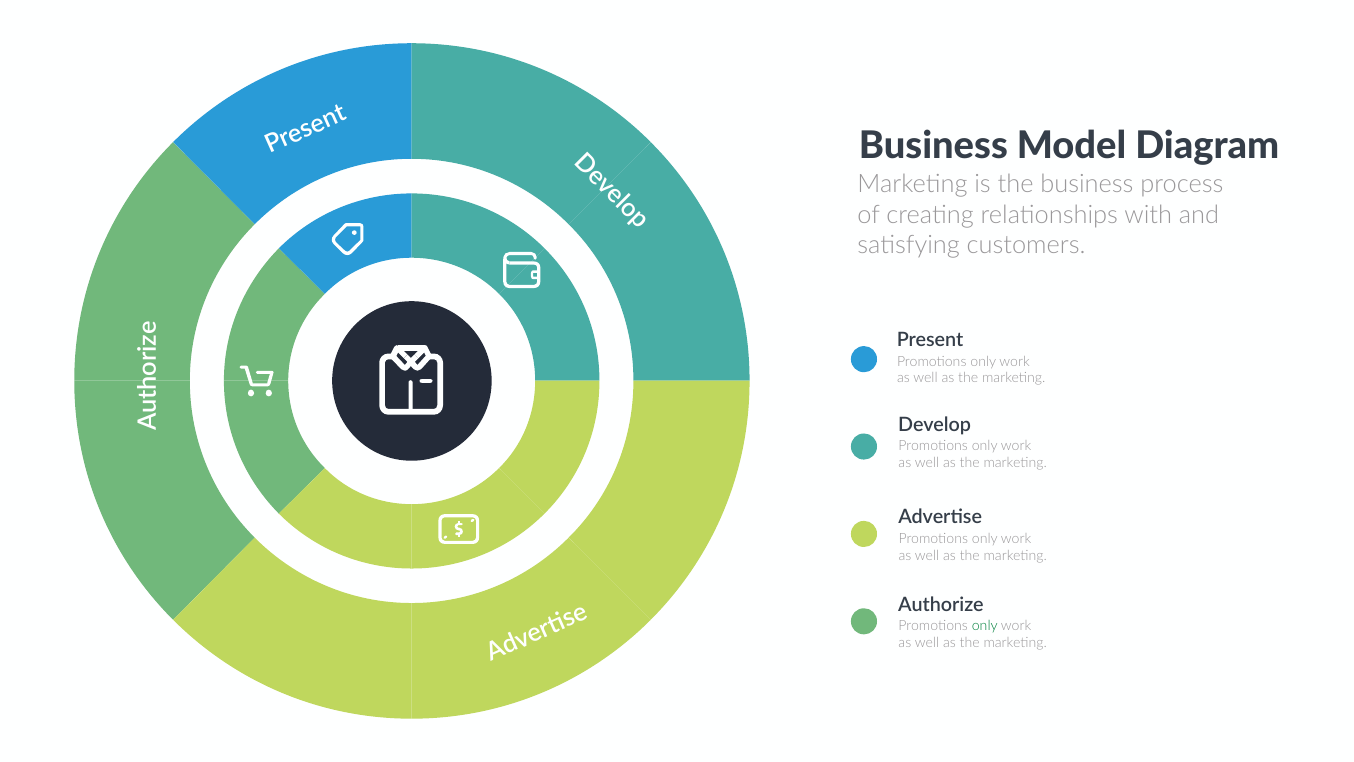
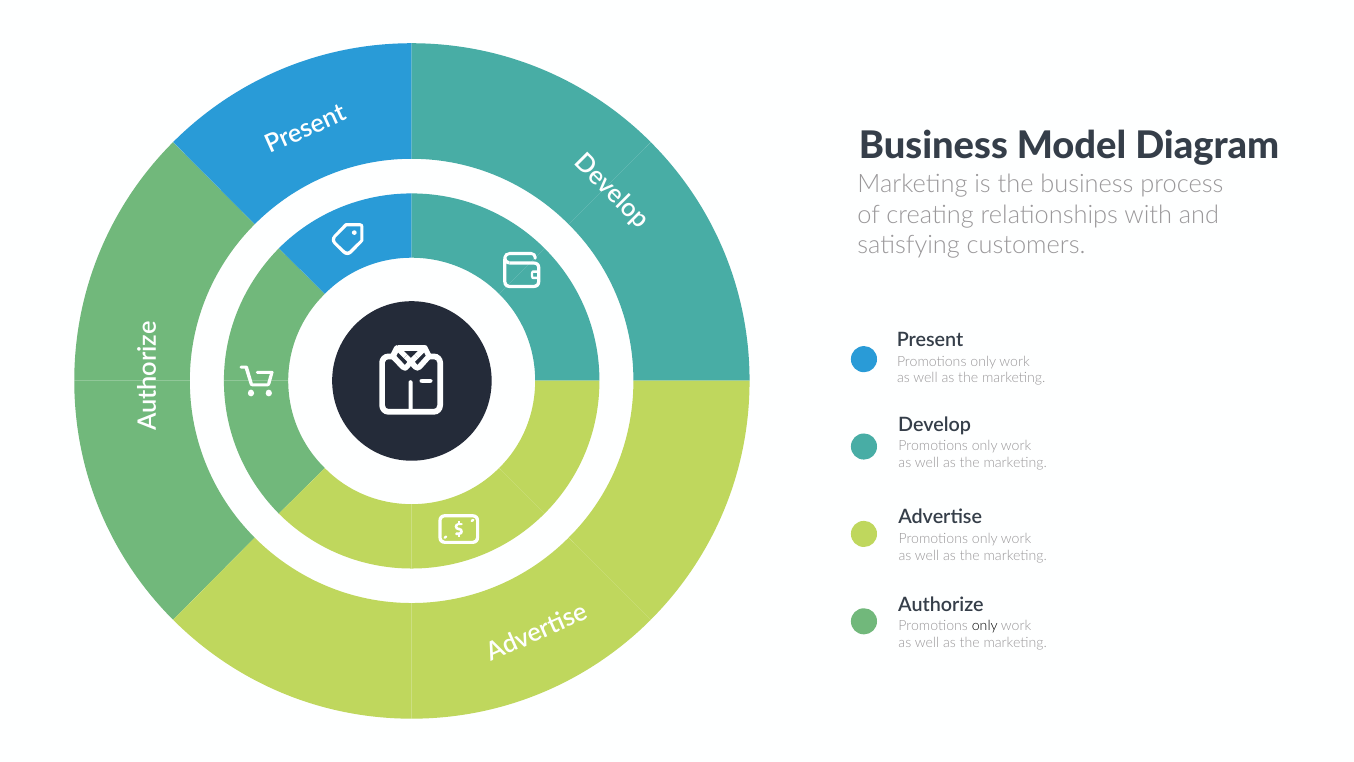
only colour: green -> black (985, 626)
